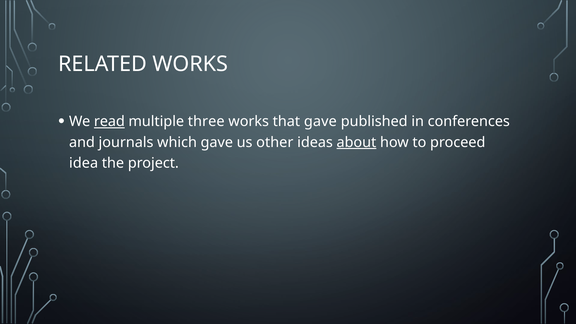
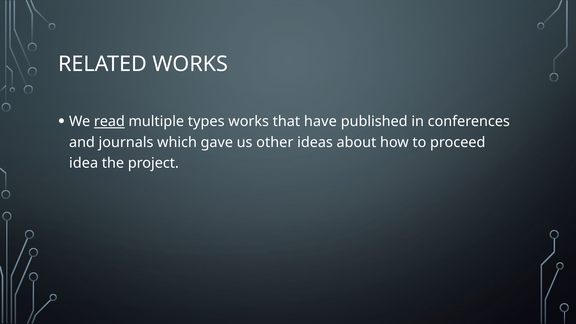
three: three -> types (206, 122)
that gave: gave -> have (320, 122)
about underline: present -> none (356, 142)
